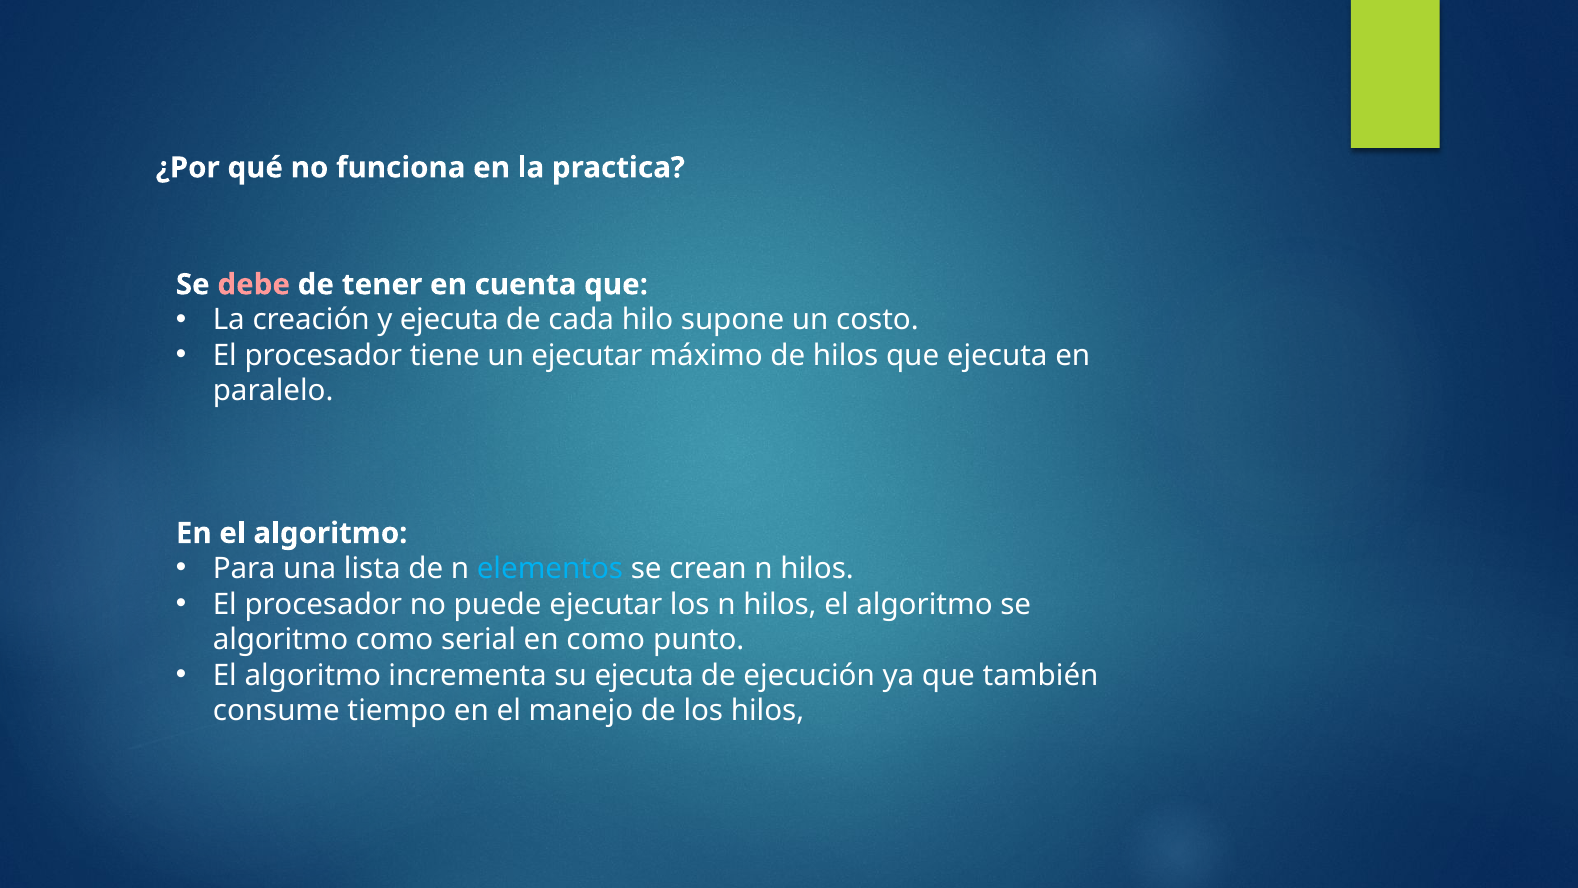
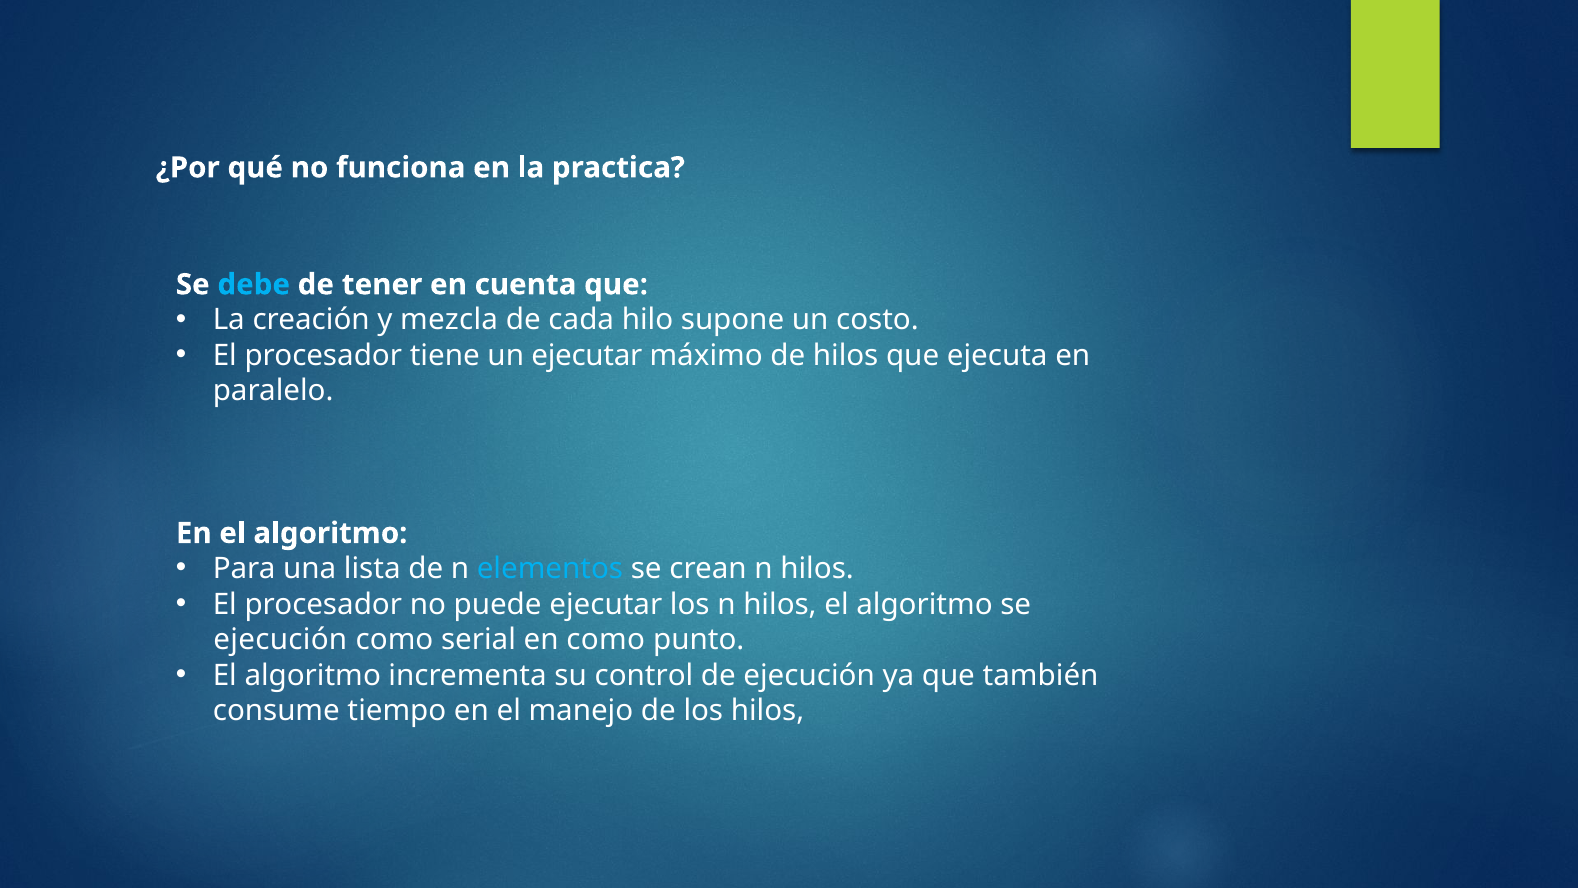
debe colour: pink -> light blue (254, 284)
y ejecuta: ejecuta -> mezcla (449, 320)
algoritmo: algoritmo -> ejecución (280, 640)
su ejecuta: ejecuta -> control (644, 675)
